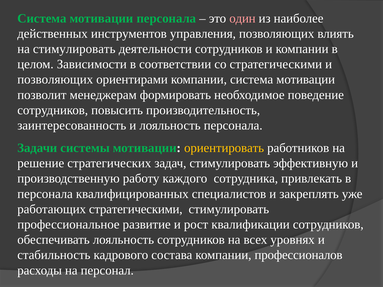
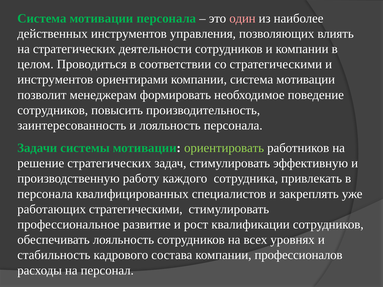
на стимулировать: стимулировать -> стратегических (74, 49)
Зависимости: Зависимости -> Проводиться (92, 64)
позволяющих: позволяющих -> инструментов (55, 80)
ориентировать colour: yellow -> light green (224, 148)
